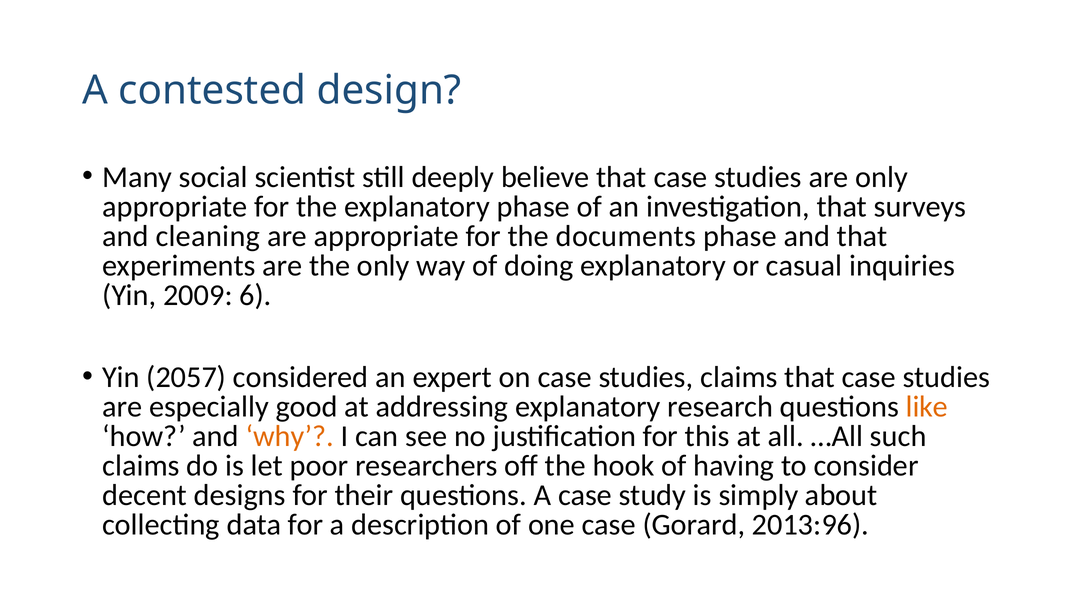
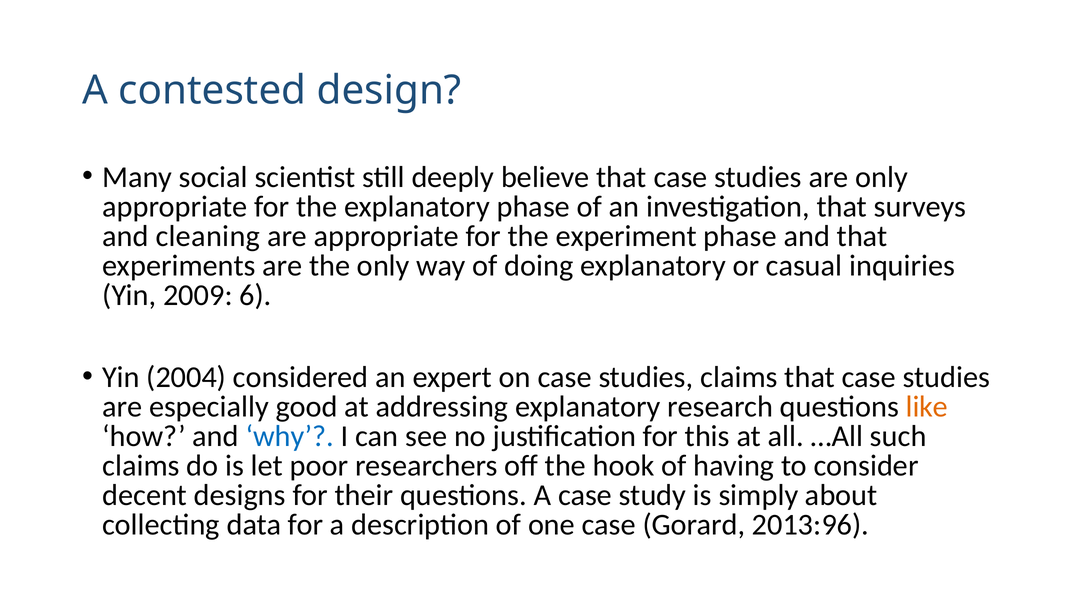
documents: documents -> experiment (626, 236)
2057: 2057 -> 2004 (186, 378)
why colour: orange -> blue (290, 437)
